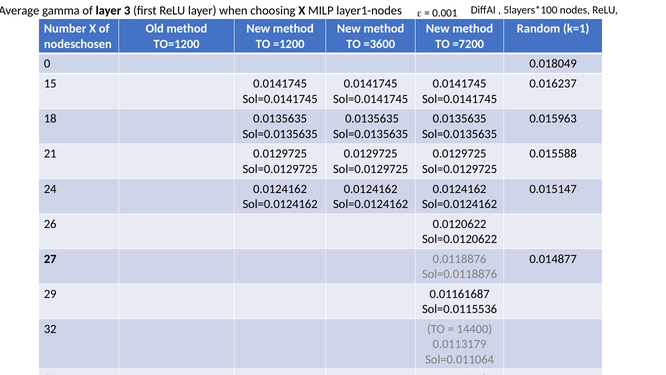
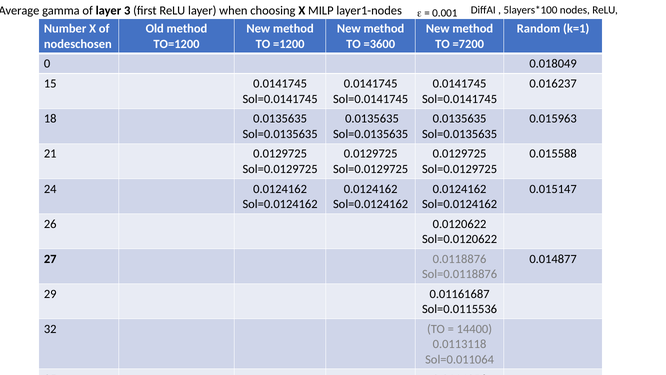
0.0113179: 0.0113179 -> 0.0113118 (460, 344)
